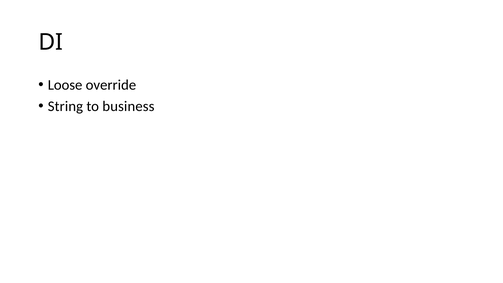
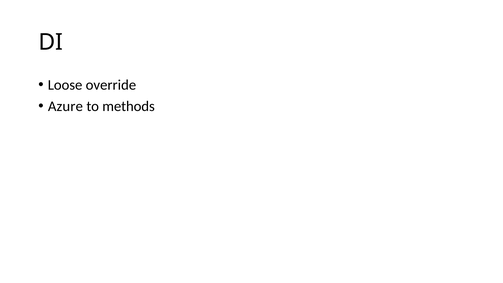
String: String -> Azure (65, 106)
business: business -> methods (129, 106)
